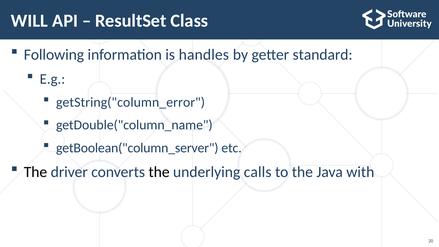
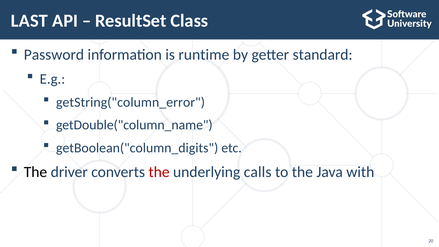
WILL: WILL -> LAST (29, 21)
Following: Following -> Password (54, 55)
handles: handles -> runtime (204, 55)
getBoolean("column_server: getBoolean("column_server -> getBoolean("column_digits (137, 148)
the colour: black -> red (159, 172)
